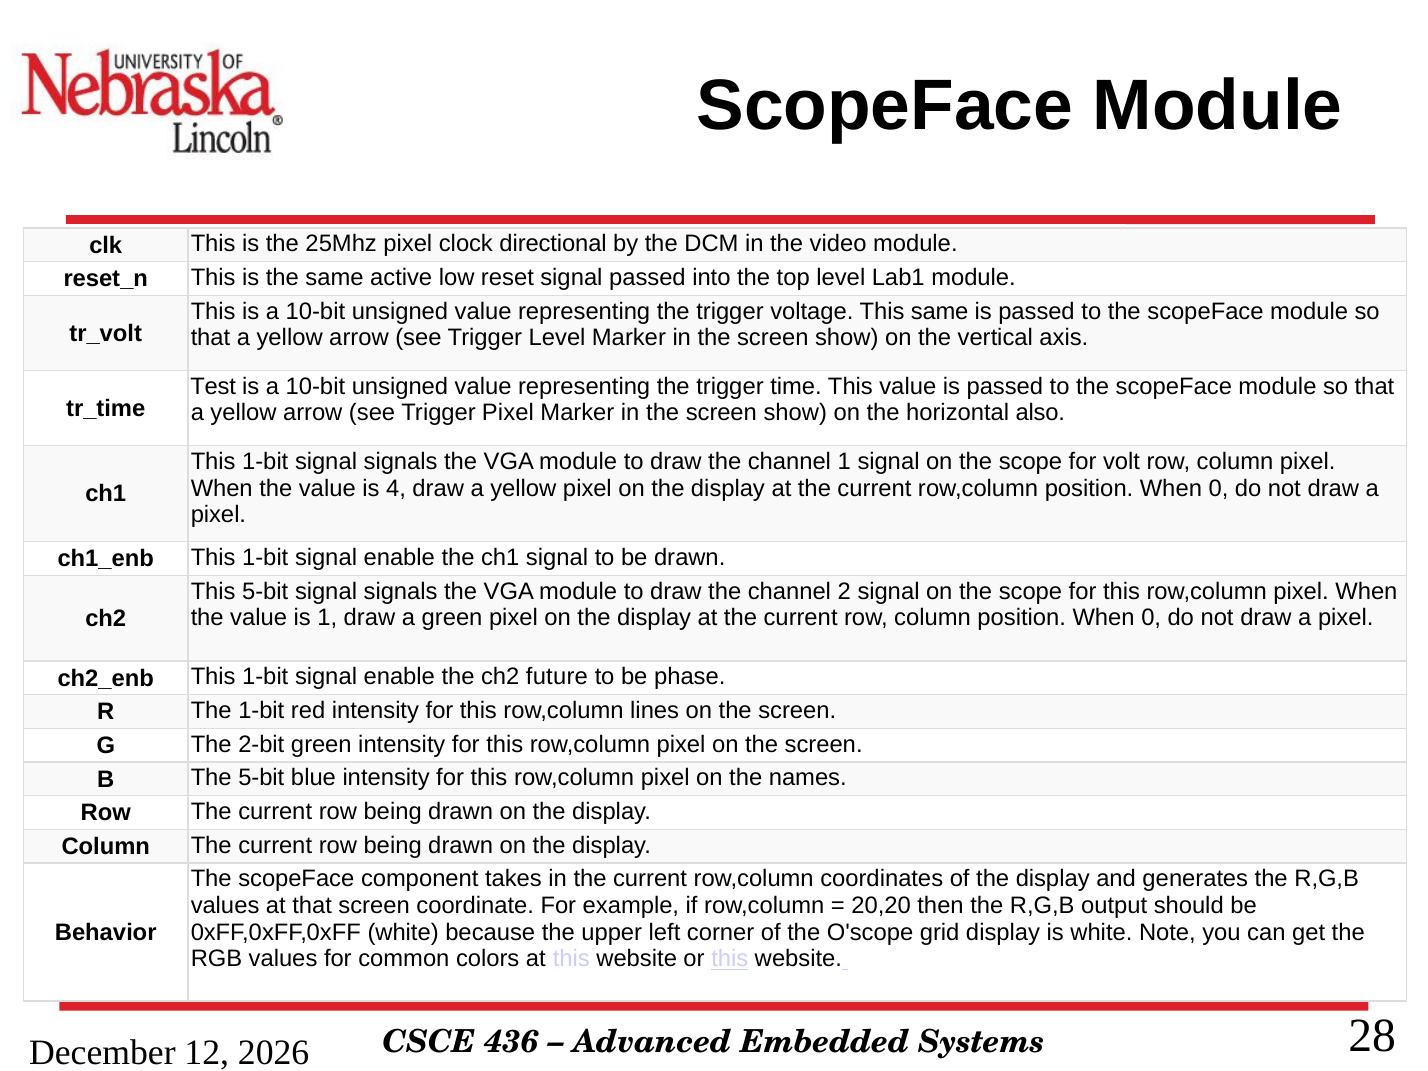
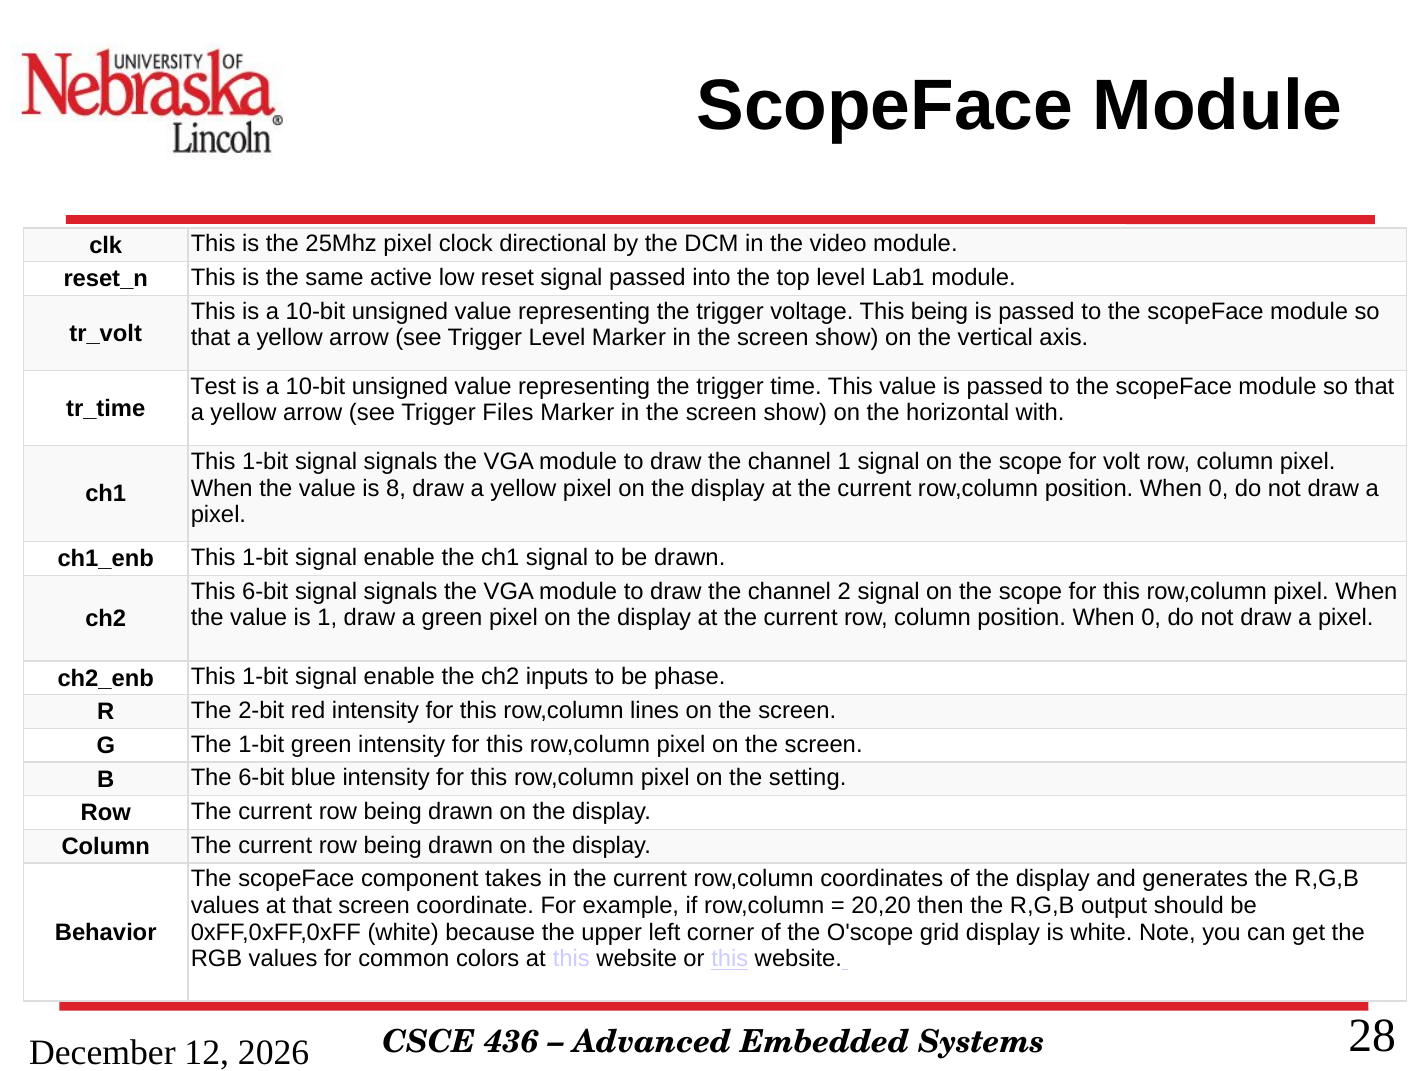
This same: same -> being (940, 311)
Trigger Pixel: Pixel -> Files (508, 413)
also: also -> with (1040, 413)
4: 4 -> 8 (396, 488)
This 5-bit: 5-bit -> 6-bit (265, 591)
future: future -> inputs (557, 677)
The 1-bit: 1-bit -> 2-bit (261, 711)
The 2-bit: 2-bit -> 1-bit (261, 744)
The 5-bit: 5-bit -> 6-bit (261, 778)
names: names -> setting (808, 778)
